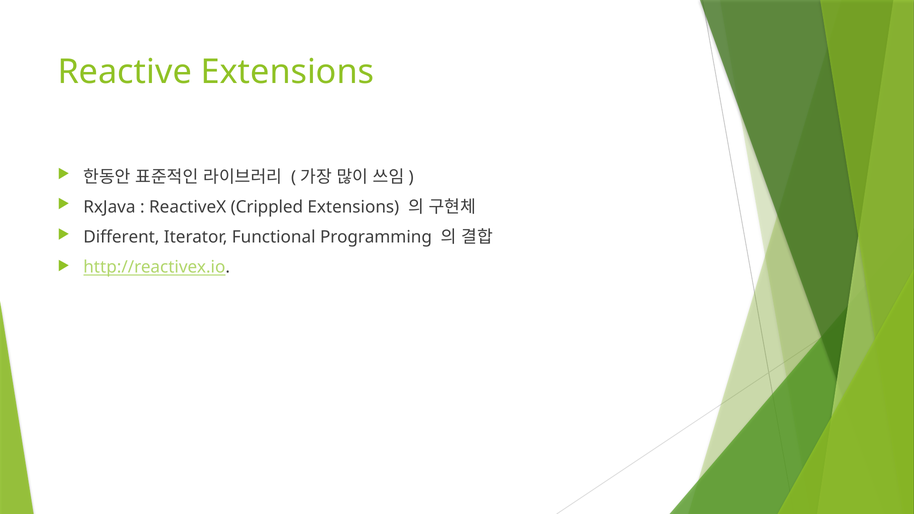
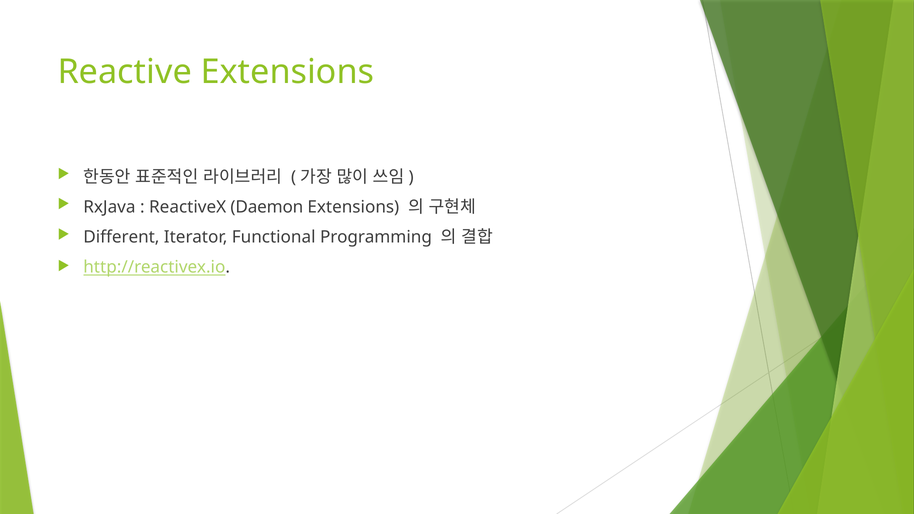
Crippled: Crippled -> Daemon (267, 207)
